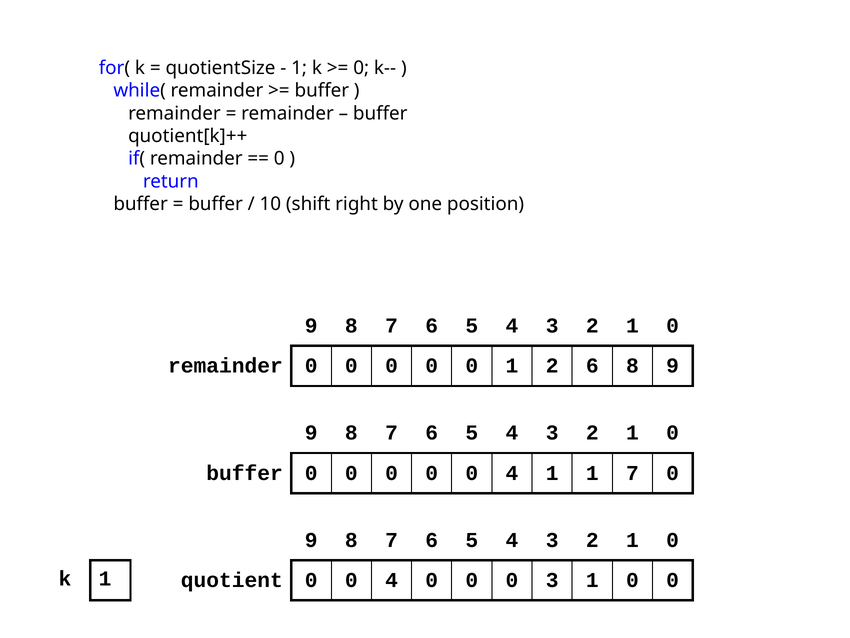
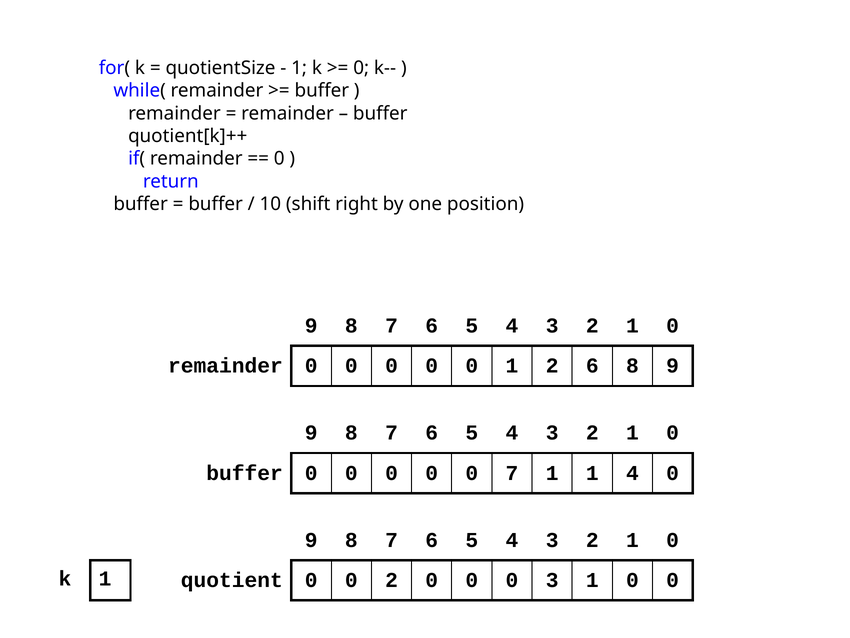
0 0 0 4: 4 -> 7 (512, 473)
1 7: 7 -> 4 (632, 473)
quotient 0 0 4: 4 -> 2 (392, 580)
